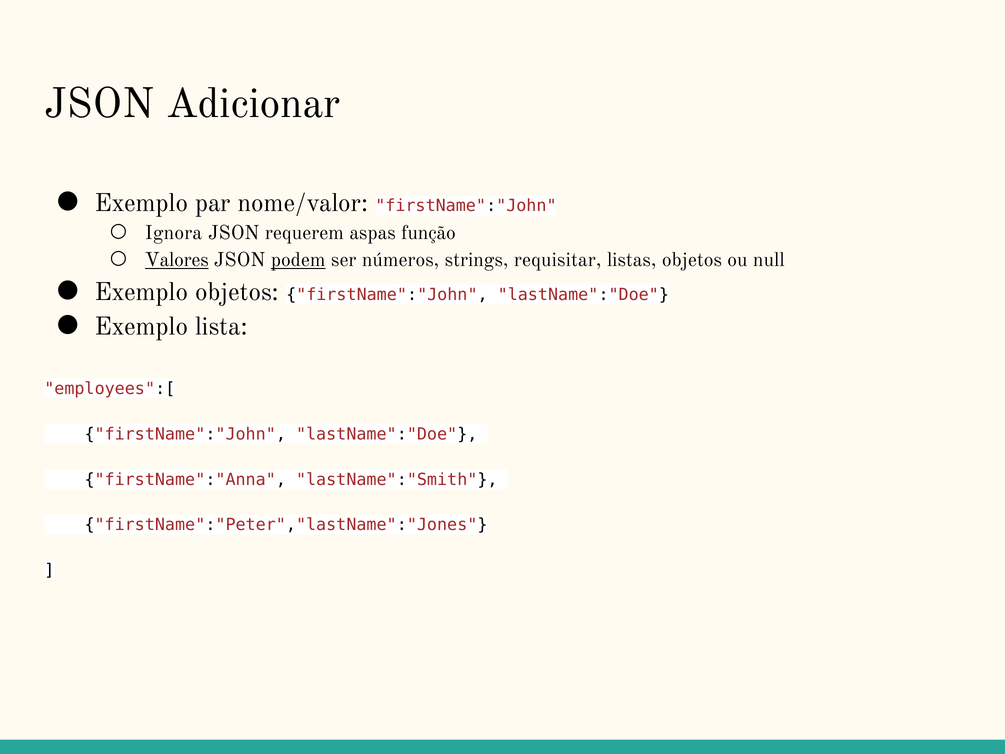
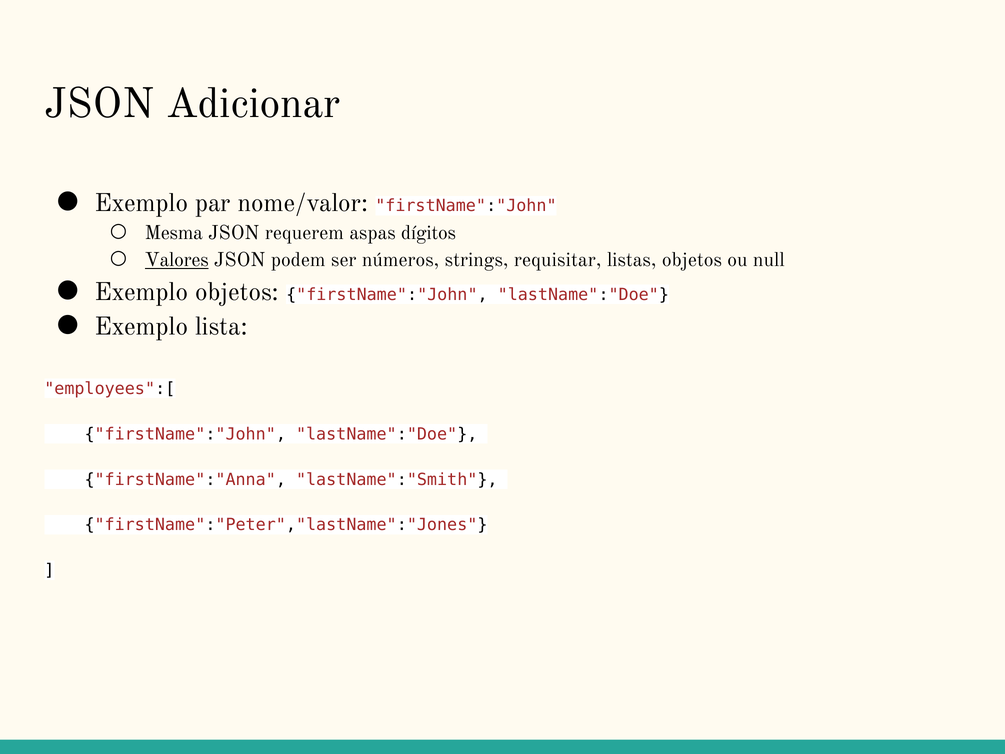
Ignora: Ignora -> Mesma (174, 233)
função: função -> dígitos (429, 233)
podem underline: present -> none (298, 260)
